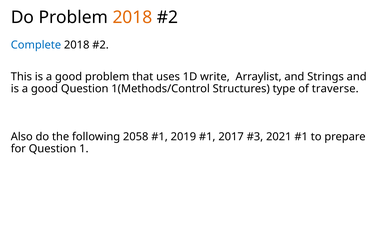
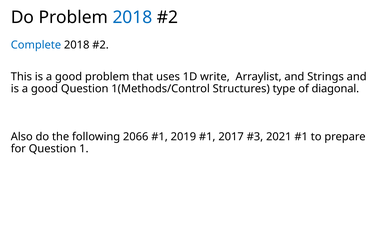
2018 colour: orange -> blue (132, 17)
traverse: traverse -> diagonal (335, 89)
2058: 2058 -> 2066 (136, 137)
